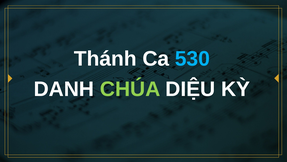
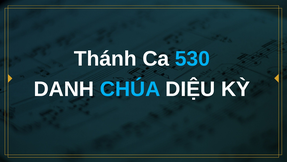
CHÚA colour: light green -> light blue (130, 89)
